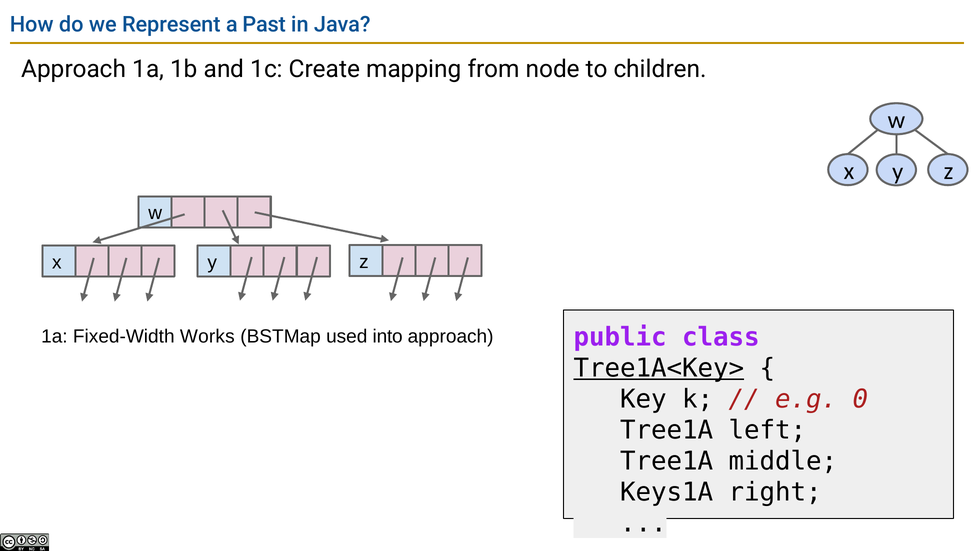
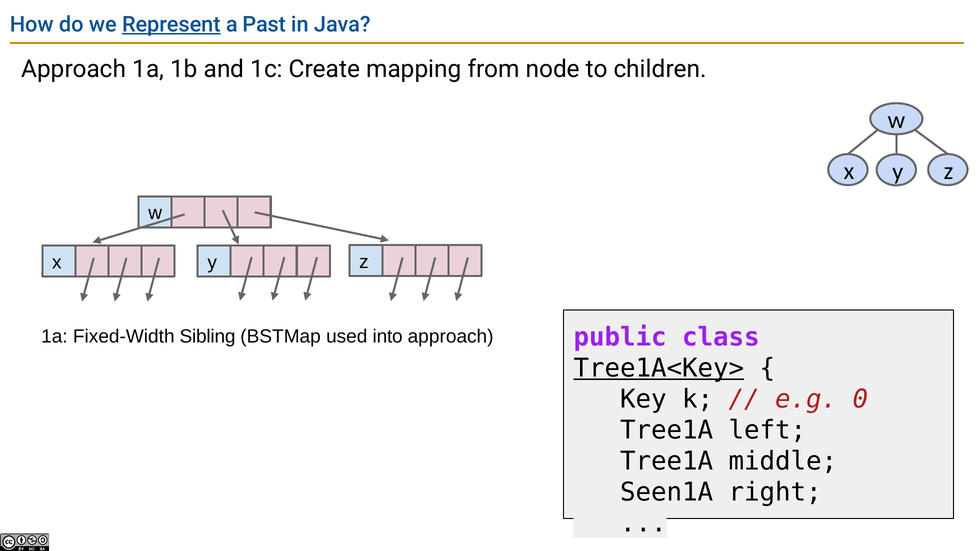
Represent underline: none -> present (171, 24)
Works: Works -> Sibling (208, 336)
Keys1A: Keys1A -> Seen1A (667, 492)
